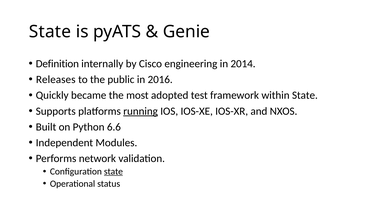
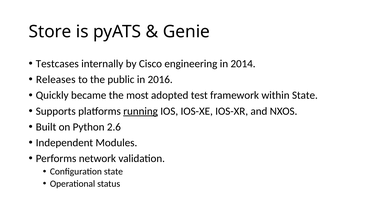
State: State -> Store (50, 32)
Definition: Definition -> Testcases (57, 64)
6.6: 6.6 -> 2.6 (114, 127)
state underline: present -> none (113, 172)
